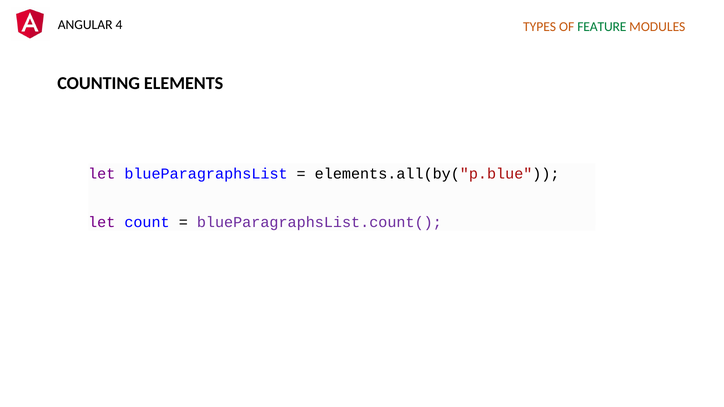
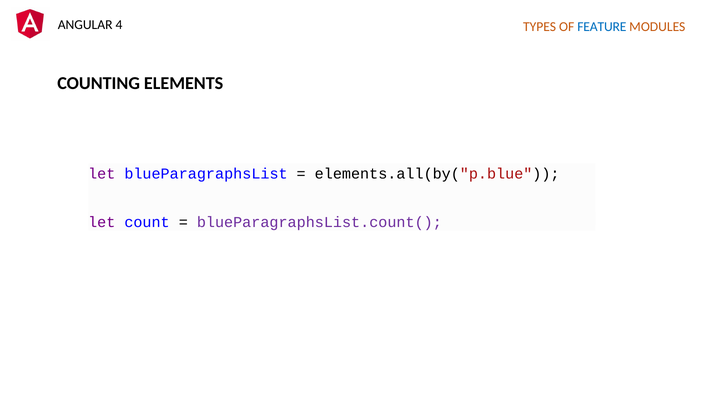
FEATURE colour: green -> blue (602, 27)
